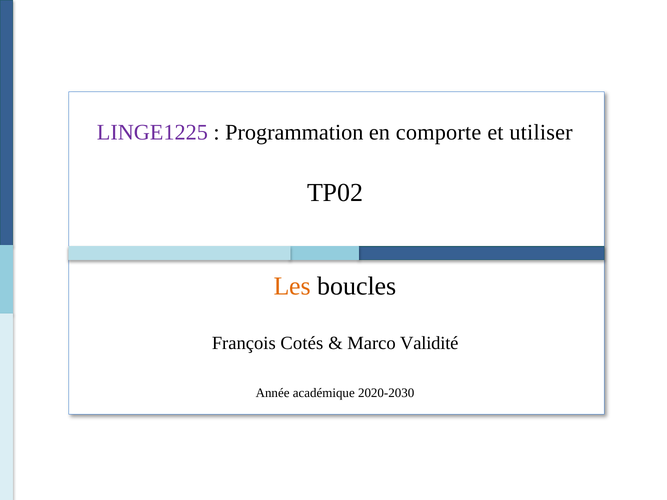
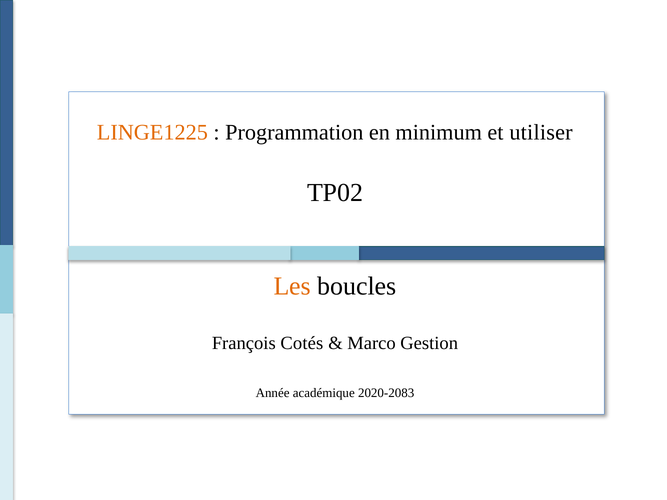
LINGE1225 colour: purple -> orange (152, 132)
comporte: comporte -> minimum (439, 132)
Validité: Validité -> Gestion (429, 343)
2020-2030: 2020-2030 -> 2020-2083 (386, 393)
